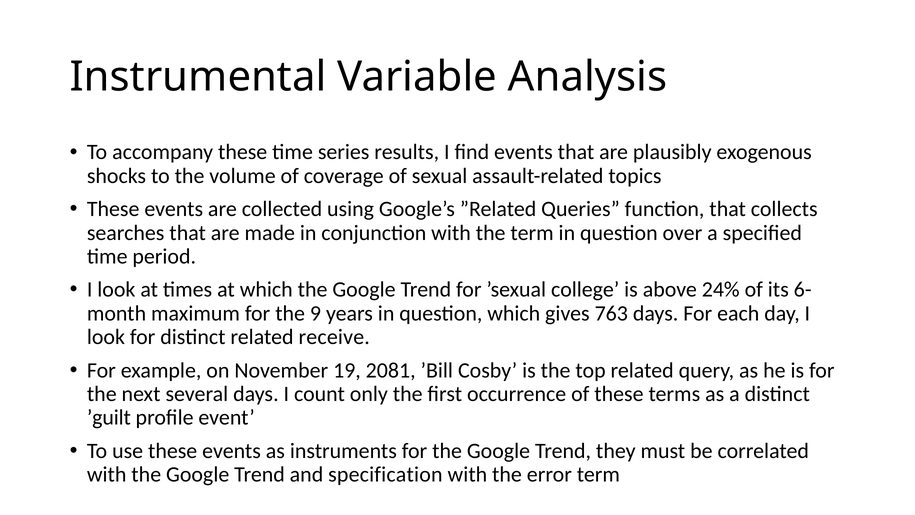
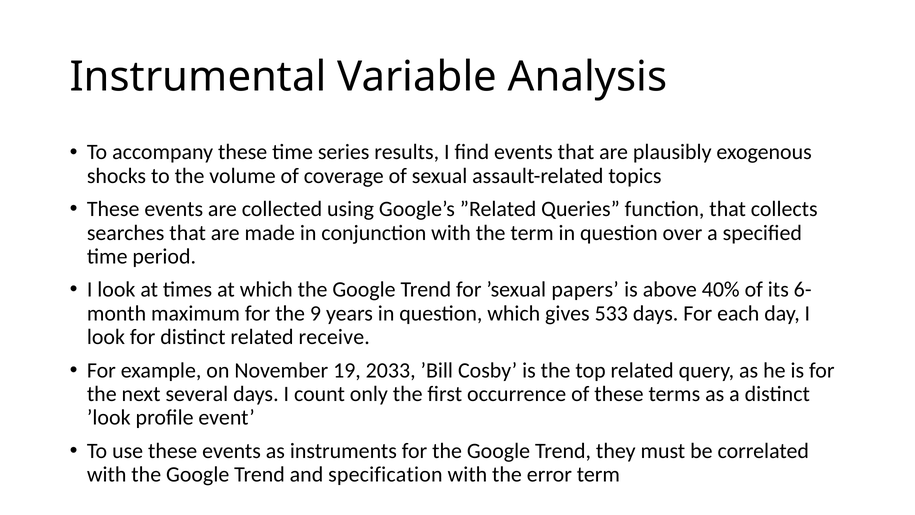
college: college -> papers (585, 290)
24%: 24% -> 40% (721, 290)
763: 763 -> 533 (611, 313)
2081: 2081 -> 2033 (391, 370)
’guilt: ’guilt -> ’look (109, 417)
